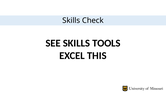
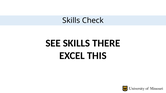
TOOLS: TOOLS -> THERE (106, 43)
